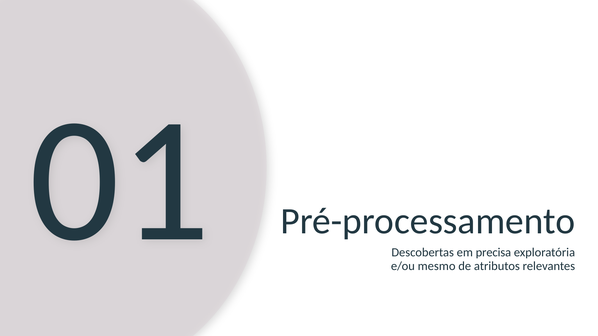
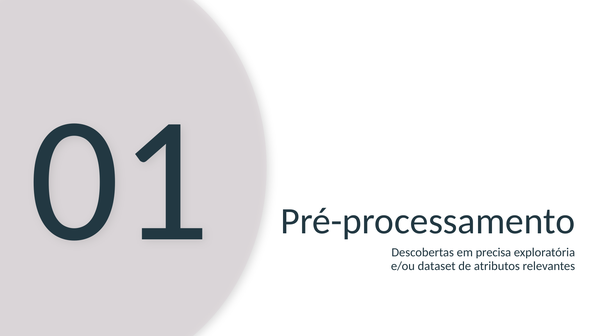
mesmo: mesmo -> dataset (437, 266)
